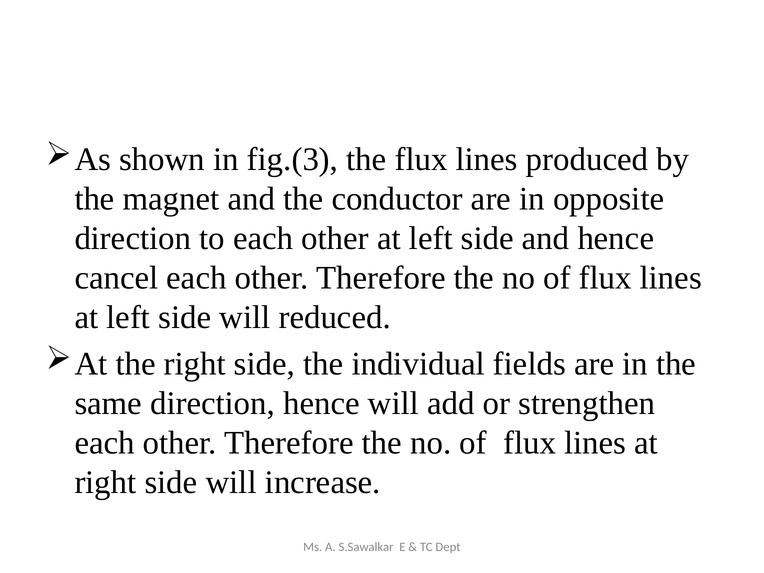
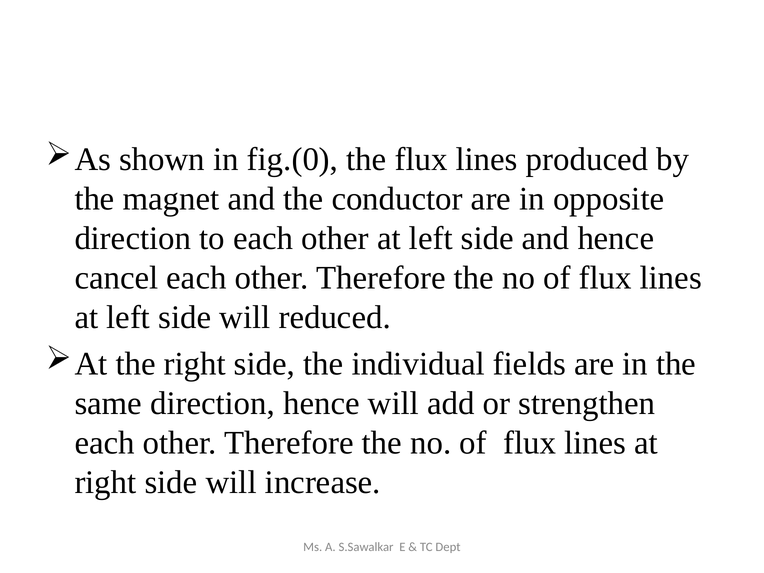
fig.(3: fig.(3 -> fig.(0 (292, 160)
